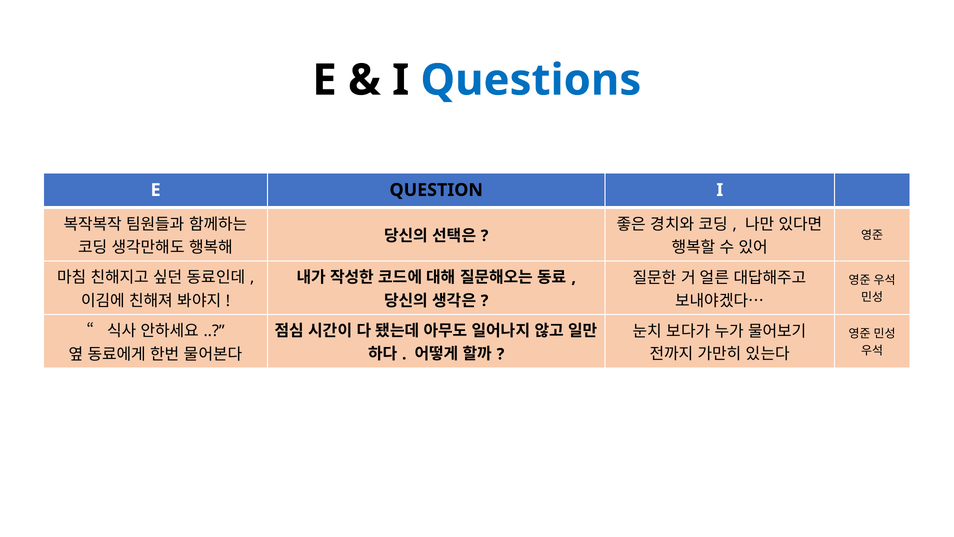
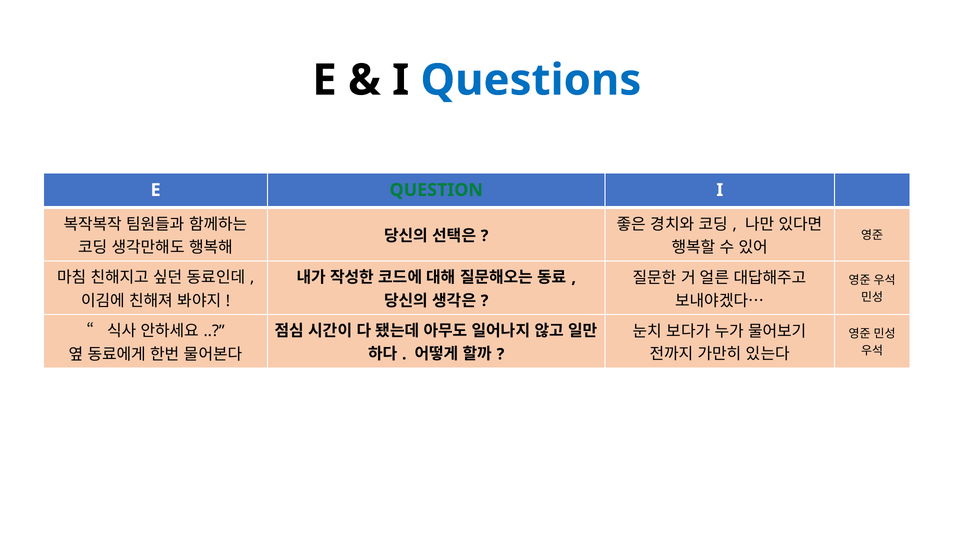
QUESTION colour: black -> green (436, 190)
